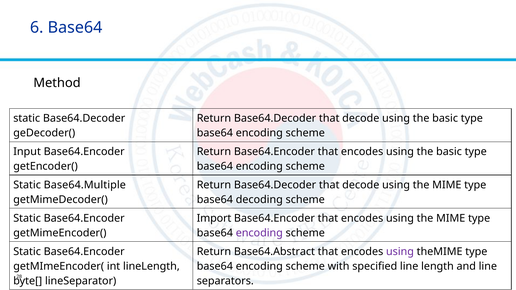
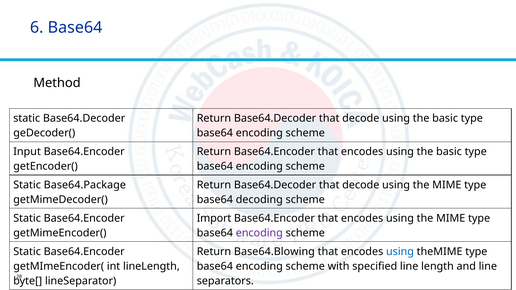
Base64.Multiple: Base64.Multiple -> Base64.Package (85, 185)
Base64.Abstract: Base64.Abstract -> Base64.Blowing (274, 252)
using colour: purple -> blue (400, 252)
